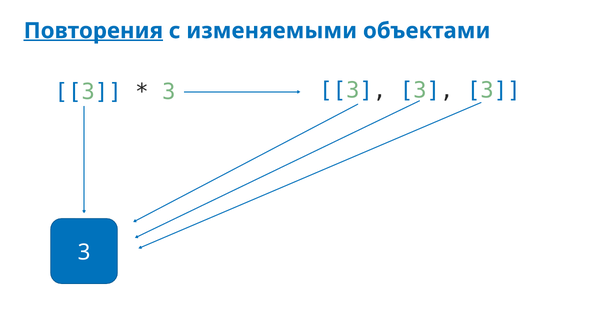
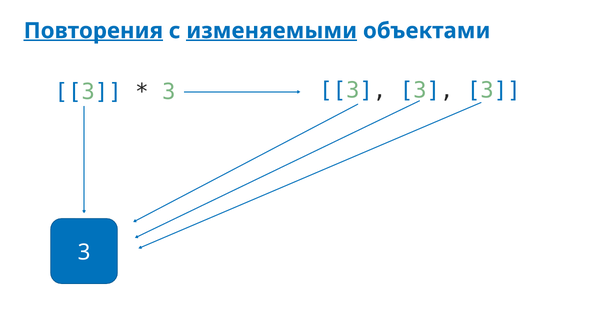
изменяемыми underline: none -> present (272, 31)
